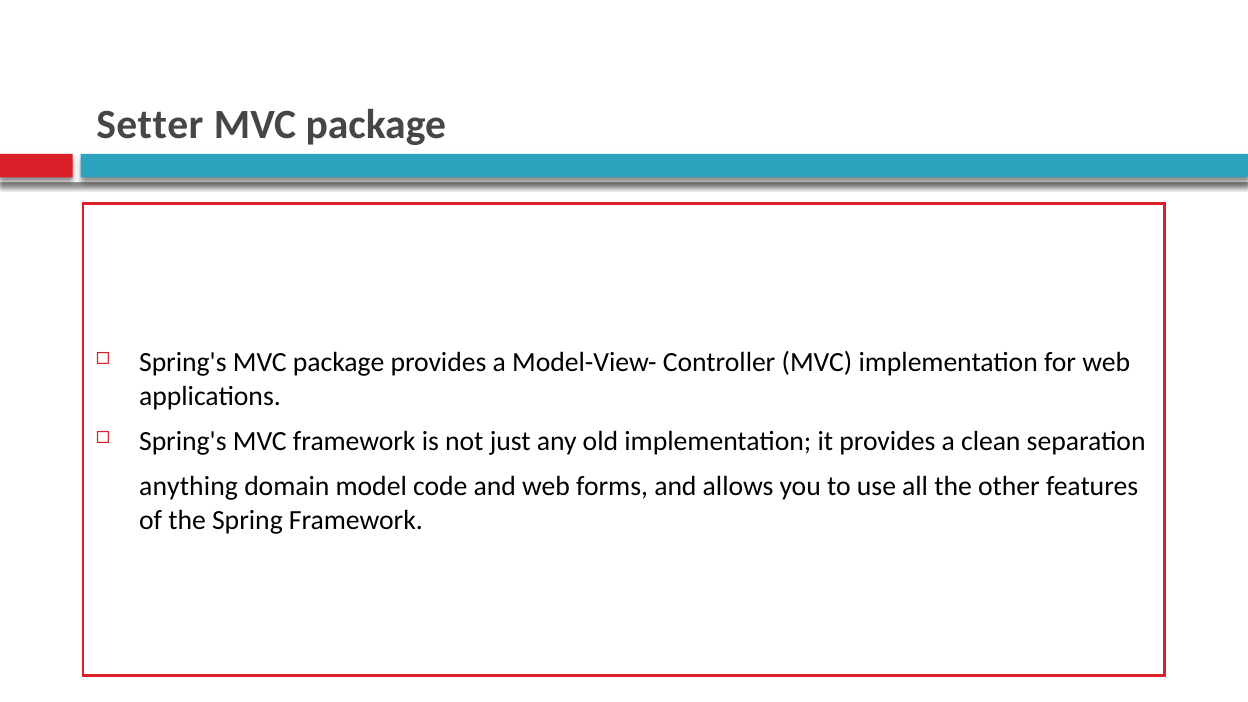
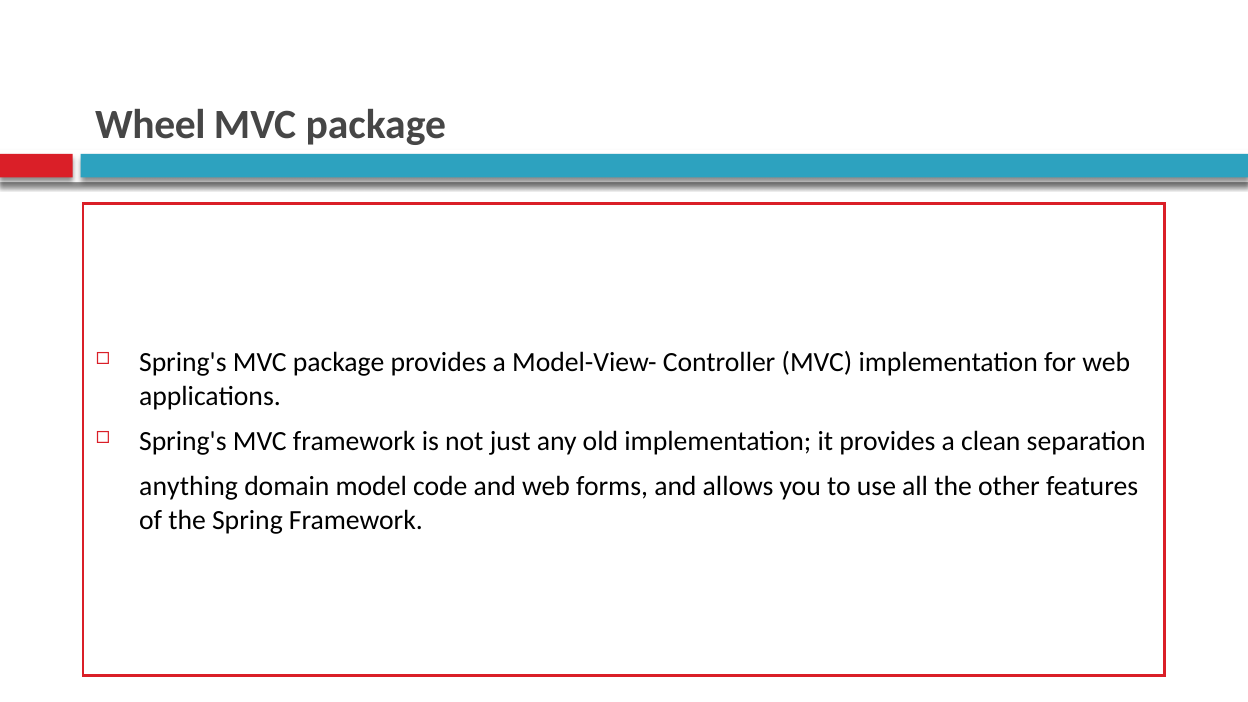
Setter: Setter -> Wheel (150, 125)
